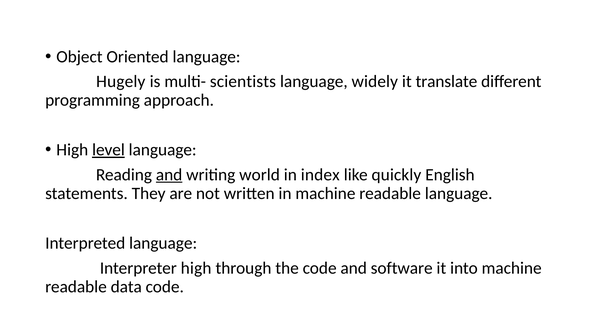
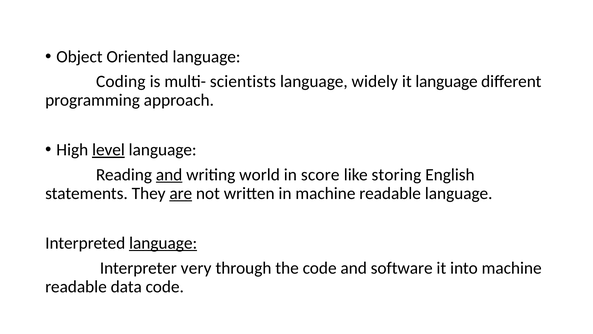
Hugely: Hugely -> Coding (121, 81)
it translate: translate -> language (447, 81)
index: index -> score (320, 175)
quickly: quickly -> storing (396, 175)
are underline: none -> present (181, 193)
language underline: none -> present (163, 243)
Interpreter high: high -> very (196, 268)
